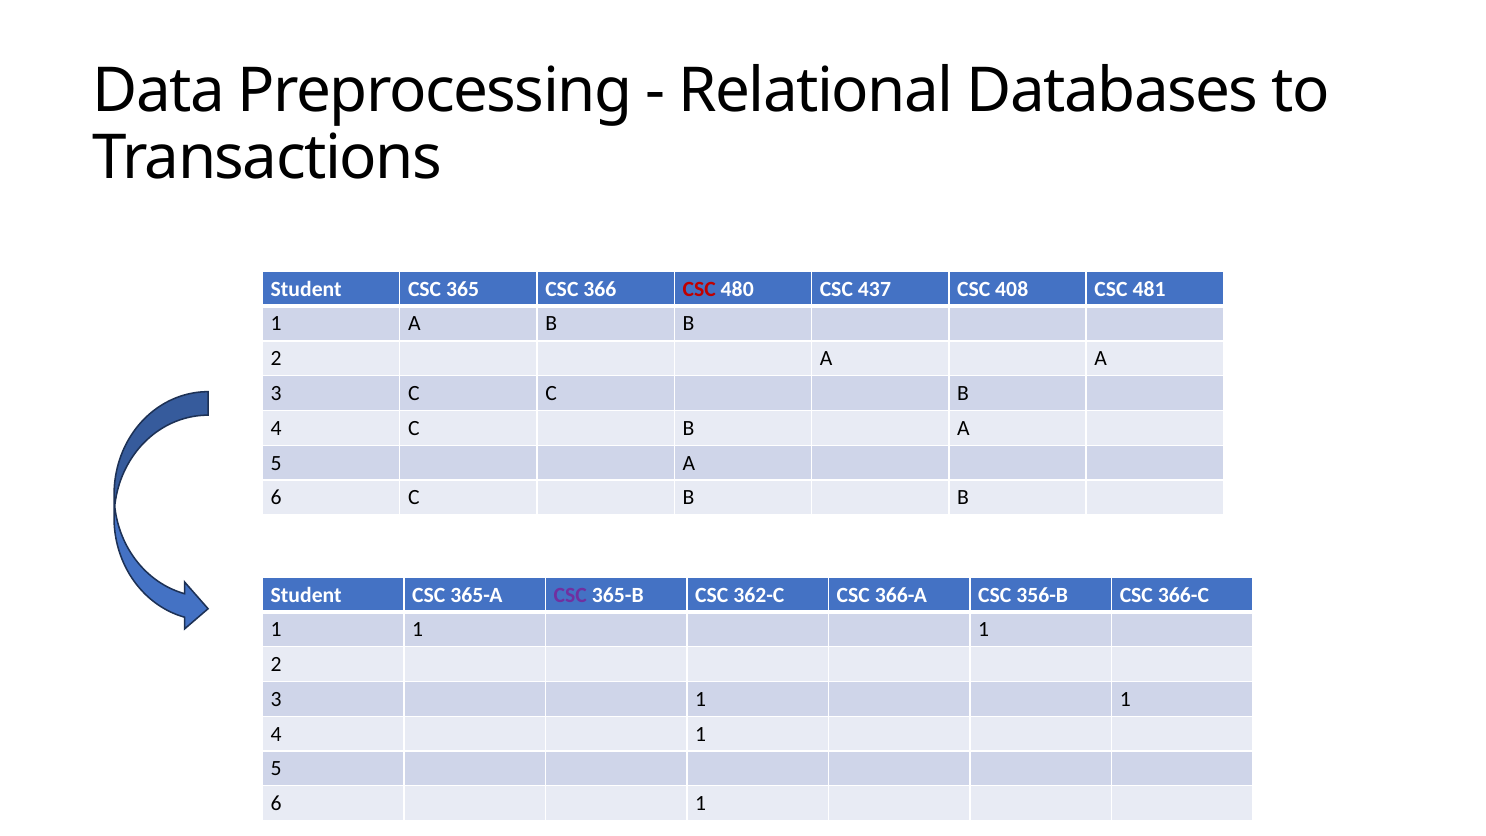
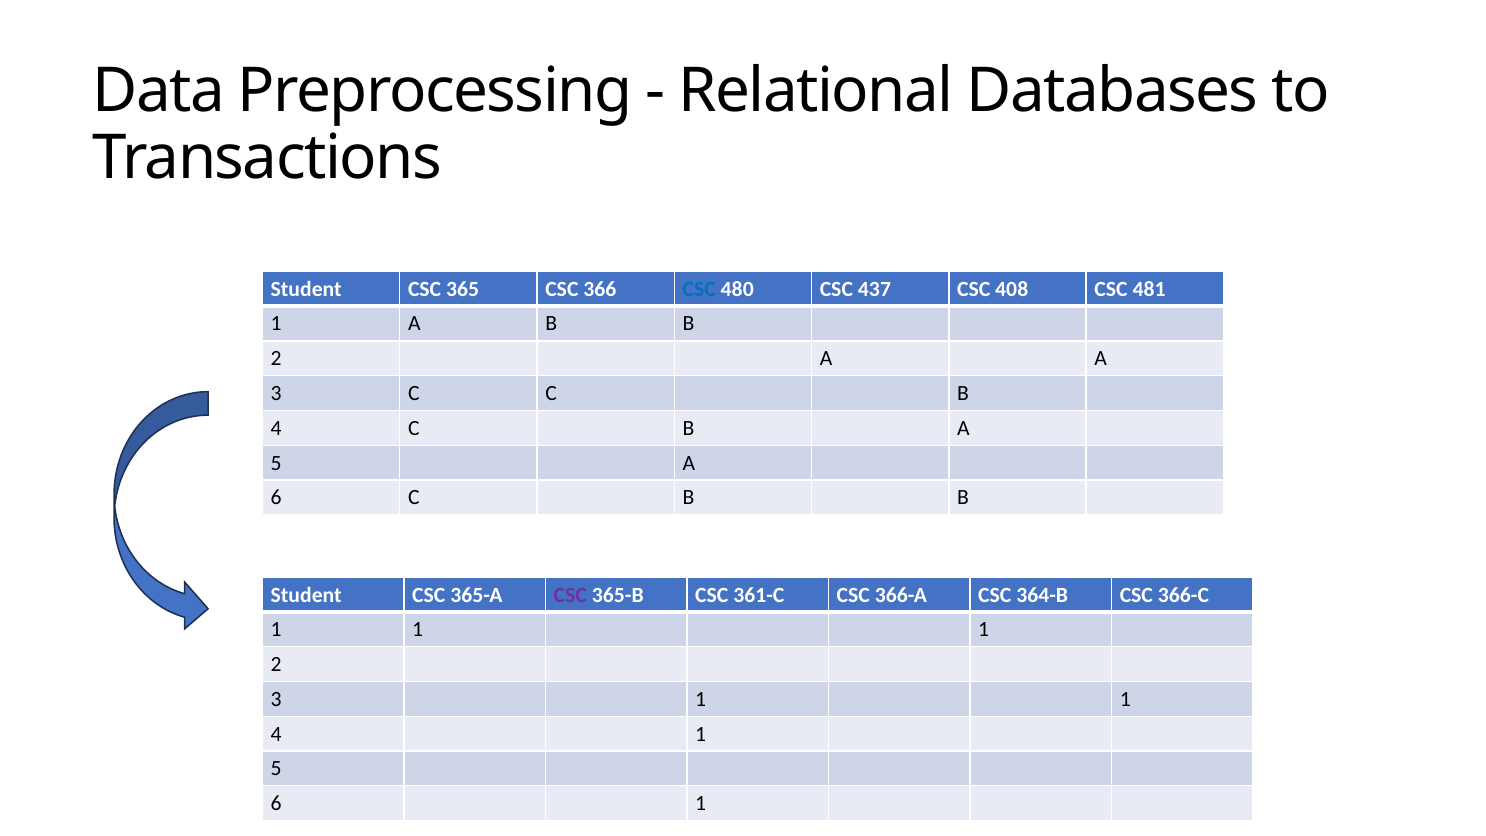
CSC colour: red -> blue (699, 289)
362-C: 362-C -> 361-C (759, 595)
356-B: 356-B -> 364-B (1042, 595)
